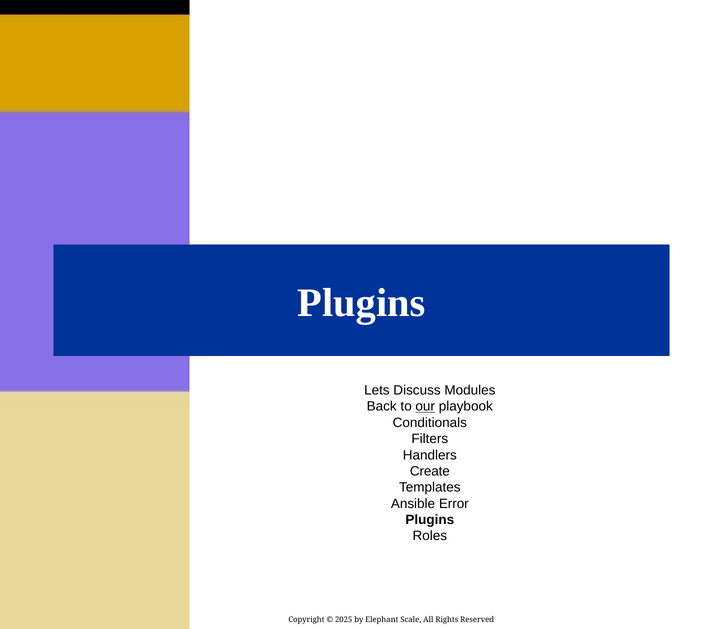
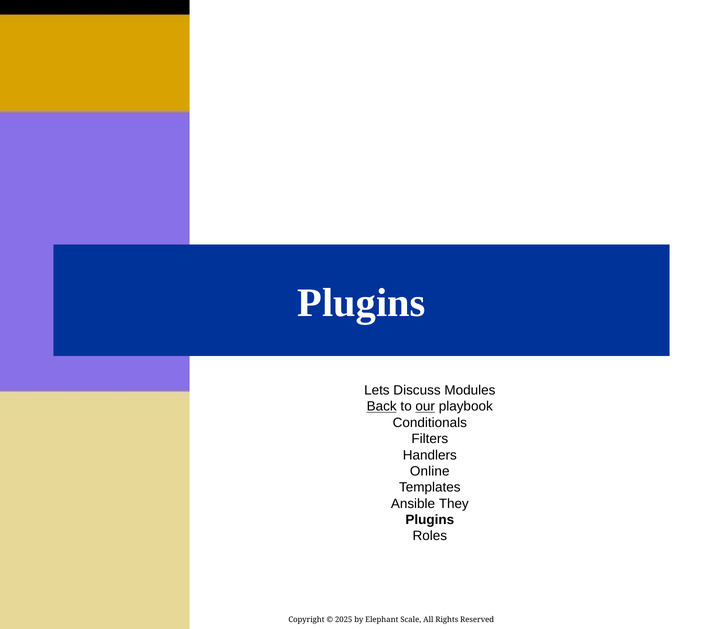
Back underline: none -> present (382, 407)
Create: Create -> Online (430, 472)
Error: Error -> They (454, 504)
